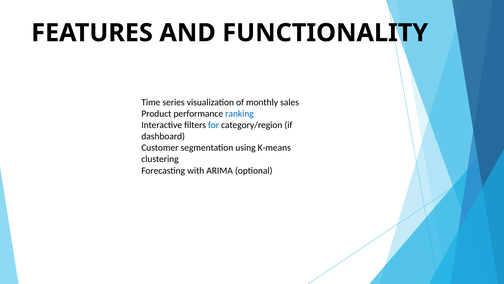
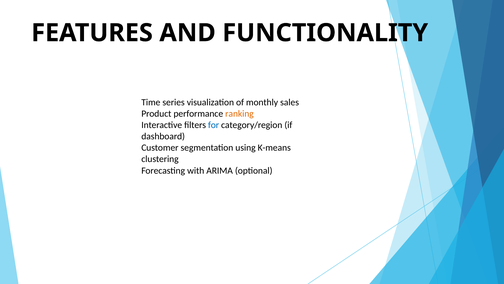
ranking colour: blue -> orange (239, 114)
